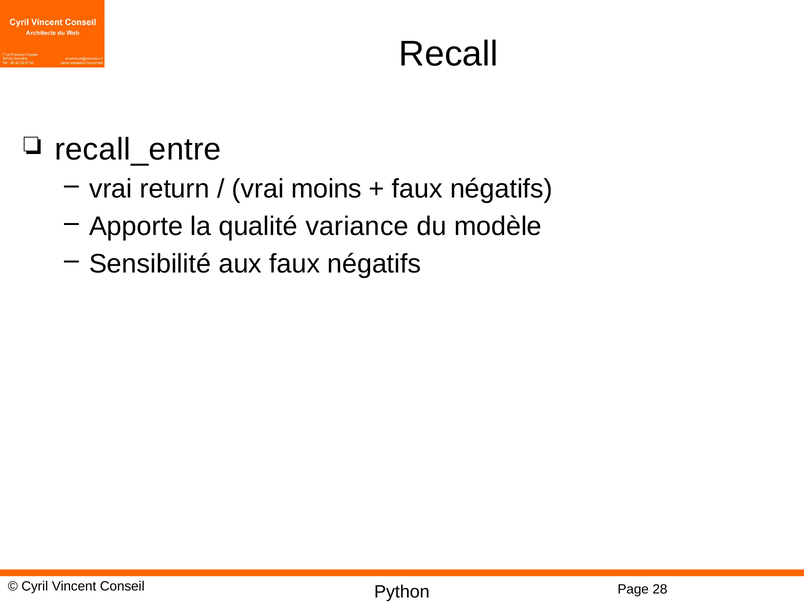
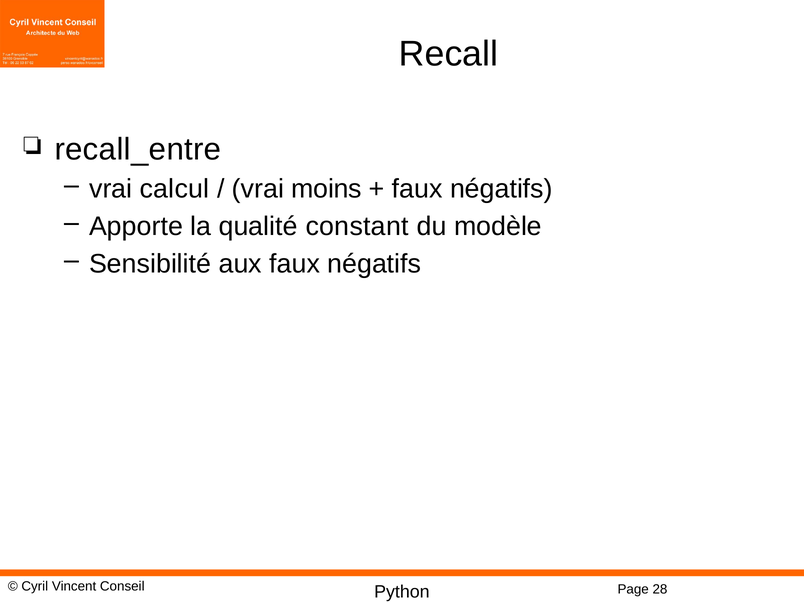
return: return -> calcul (175, 189)
variance: variance -> constant (357, 227)
